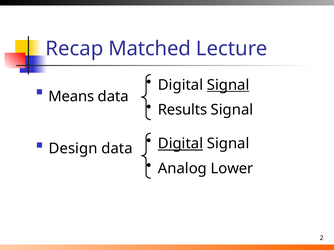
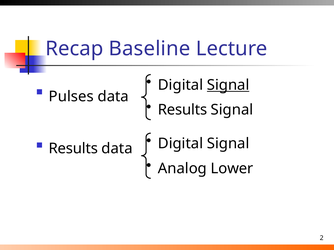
Matched: Matched -> Baseline (150, 49)
Means: Means -> Pulses (71, 97)
Digital underline: present -> none (181, 144)
Design: Design -> Results (73, 149)
